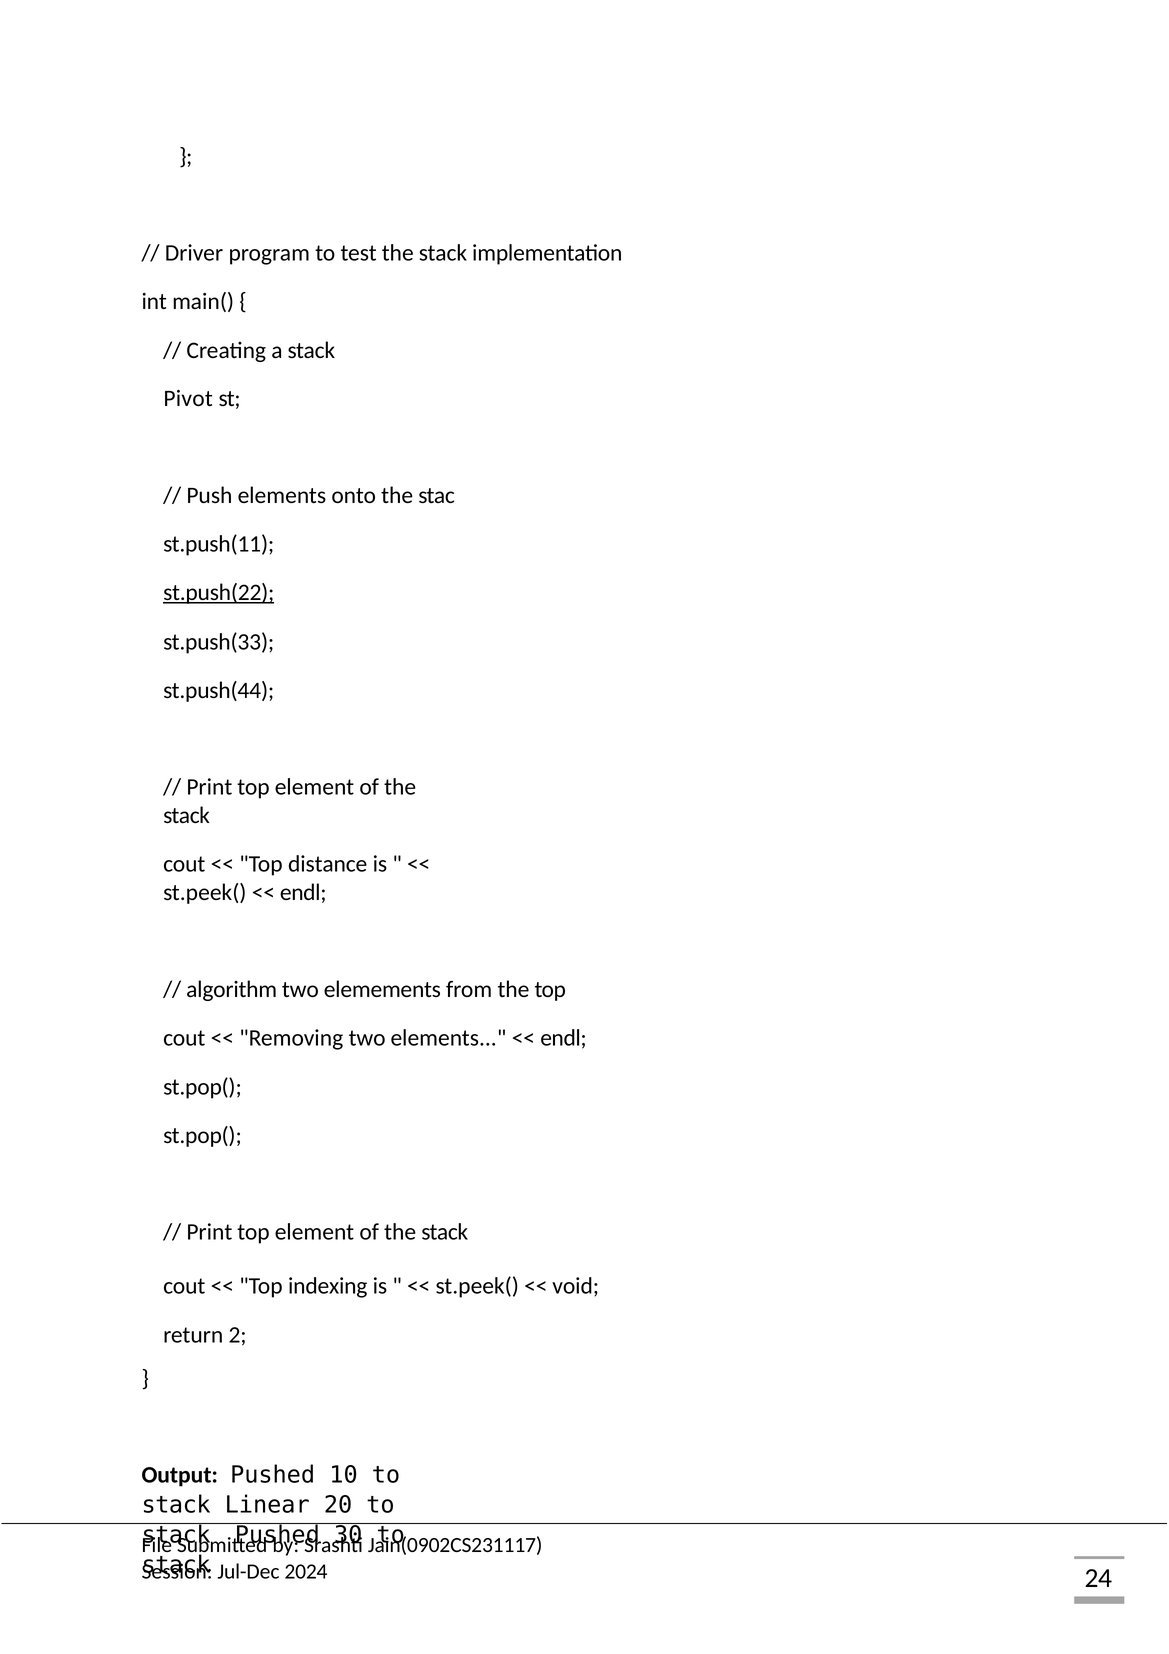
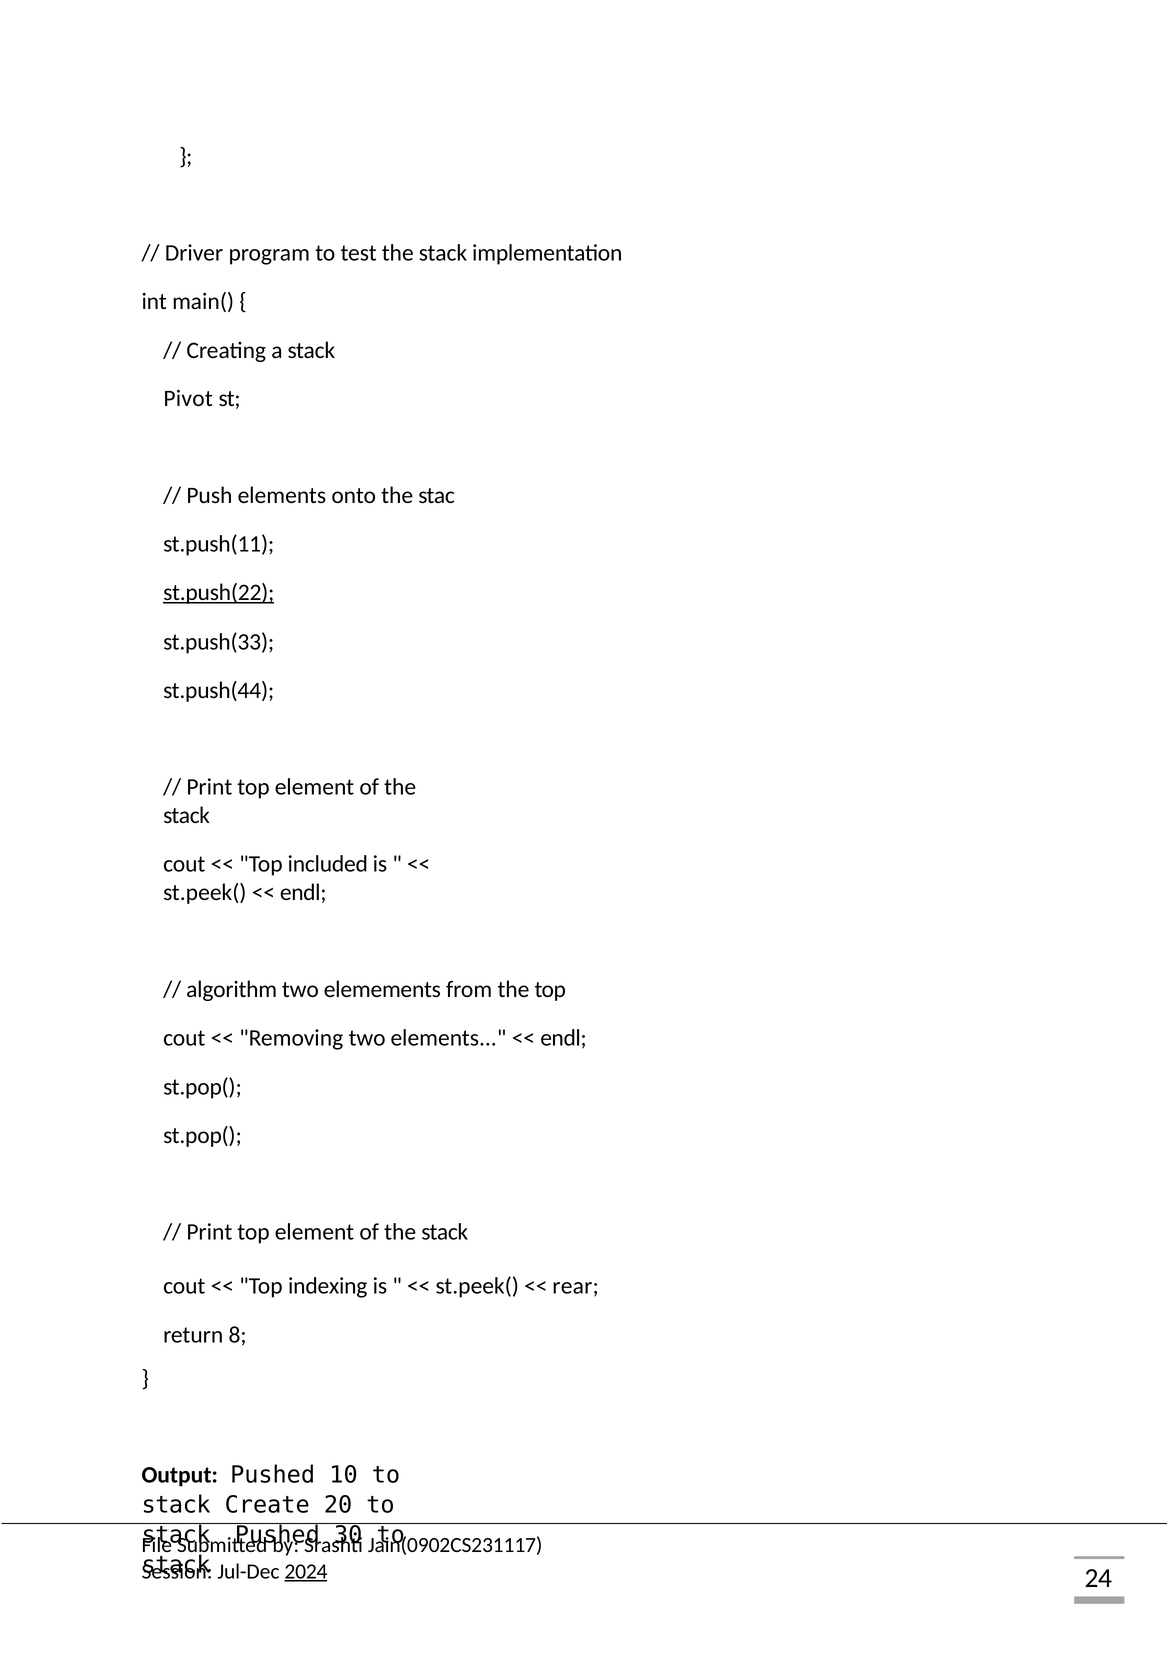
distance: distance -> included (328, 864)
void: void -> rear (576, 1286)
2: 2 -> 8 (238, 1335)
Linear: Linear -> Create (267, 1505)
2024 underline: none -> present (306, 1572)
